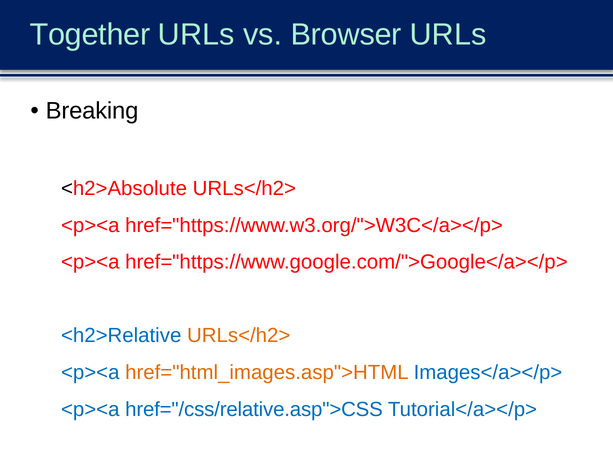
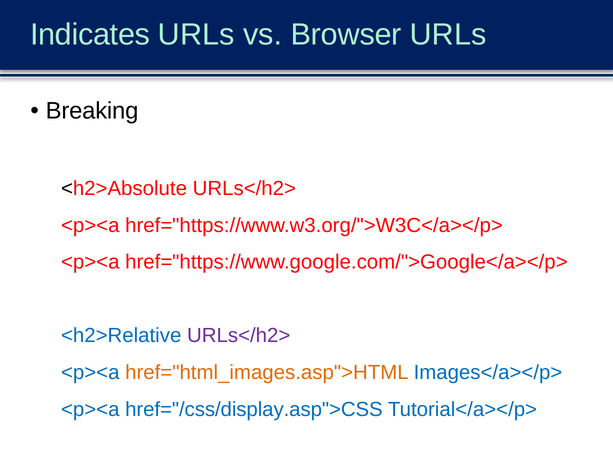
Together: Together -> Indicates (90, 34)
URLs</h2> colour: orange -> purple (239, 336)
href="/css/relative.asp">CSS: href="/css/relative.asp">CSS -> href="/css/display.asp">CSS (254, 409)
